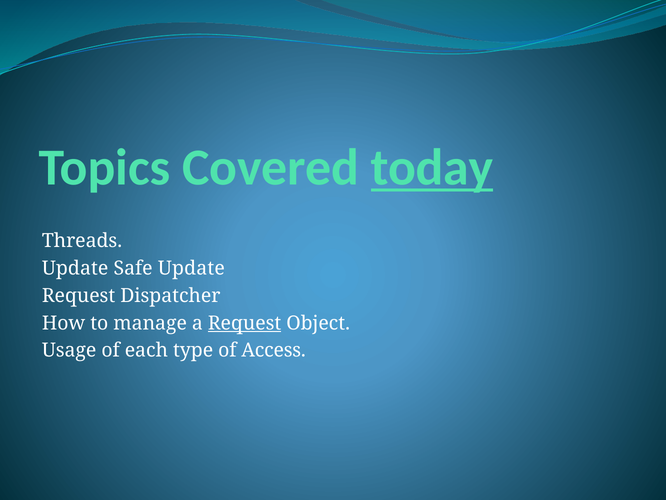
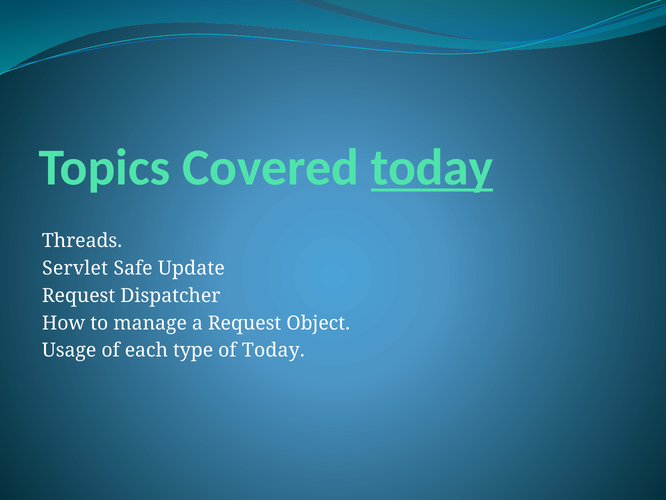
Update: Update -> Servlet (75, 268)
Request underline: present -> none (245, 323)
of Access: Access -> Today (273, 350)
